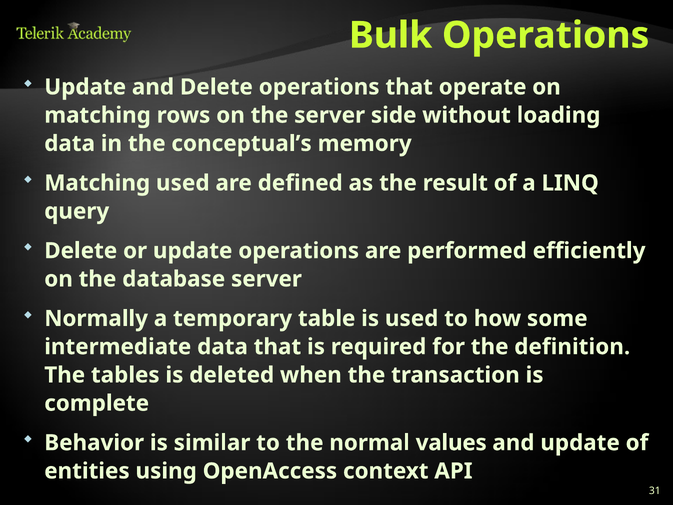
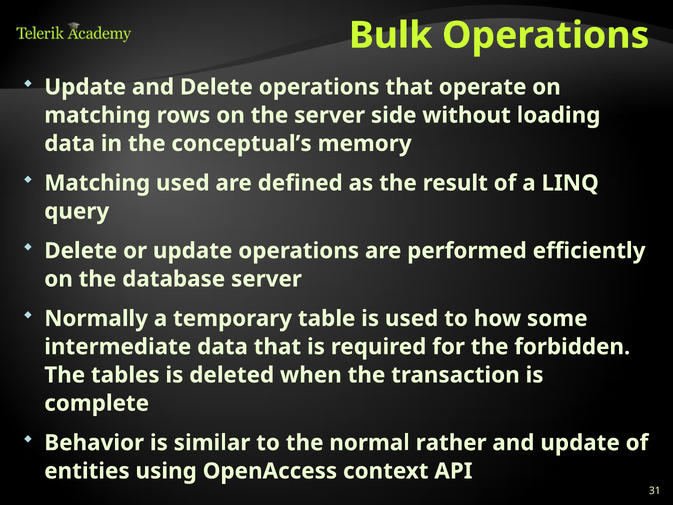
definition: definition -> forbidden (572, 347)
values: values -> rather (451, 443)
